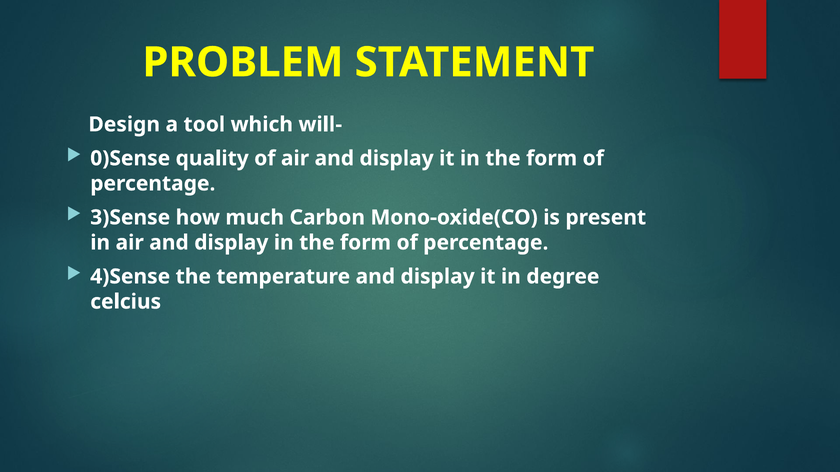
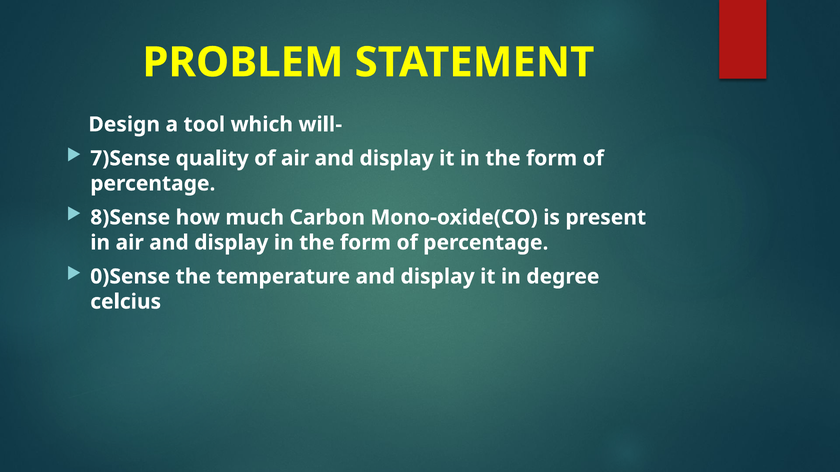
0)Sense: 0)Sense -> 7)Sense (130, 159)
3)Sense: 3)Sense -> 8)Sense (130, 218)
4)Sense: 4)Sense -> 0)Sense (130, 277)
